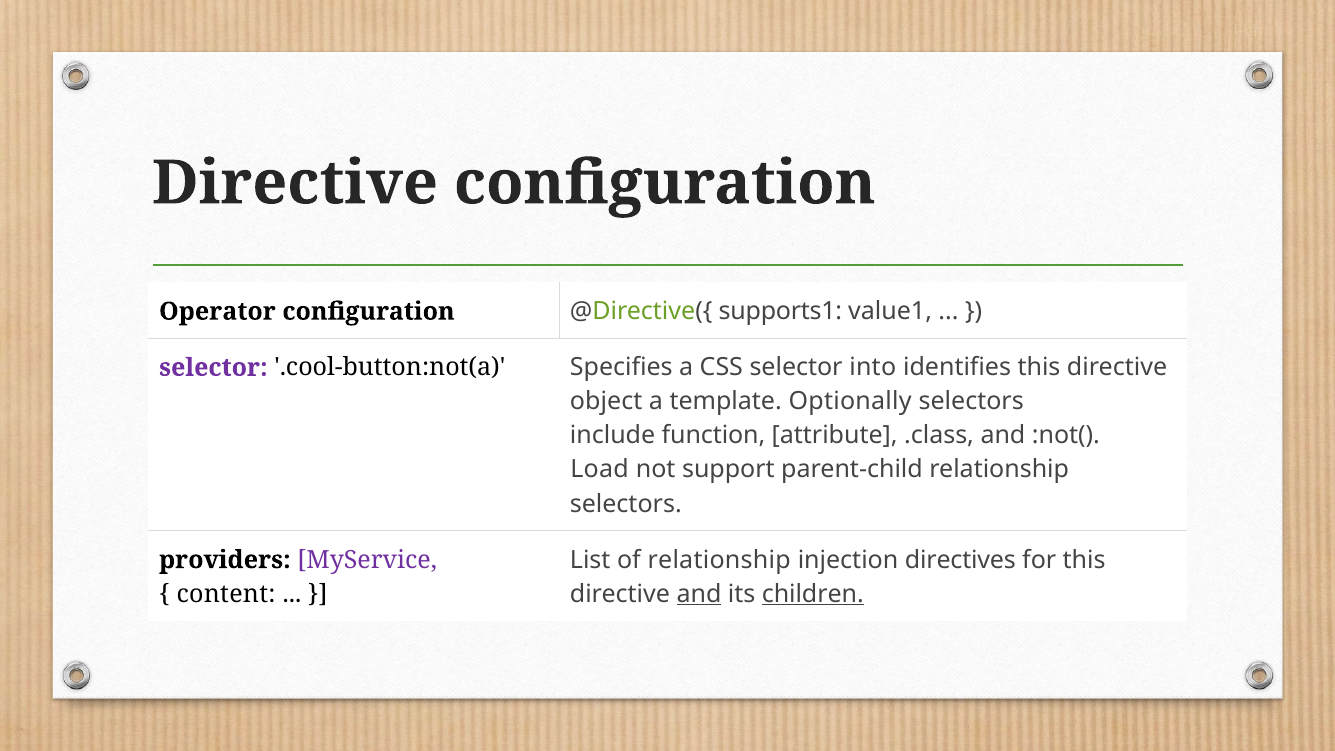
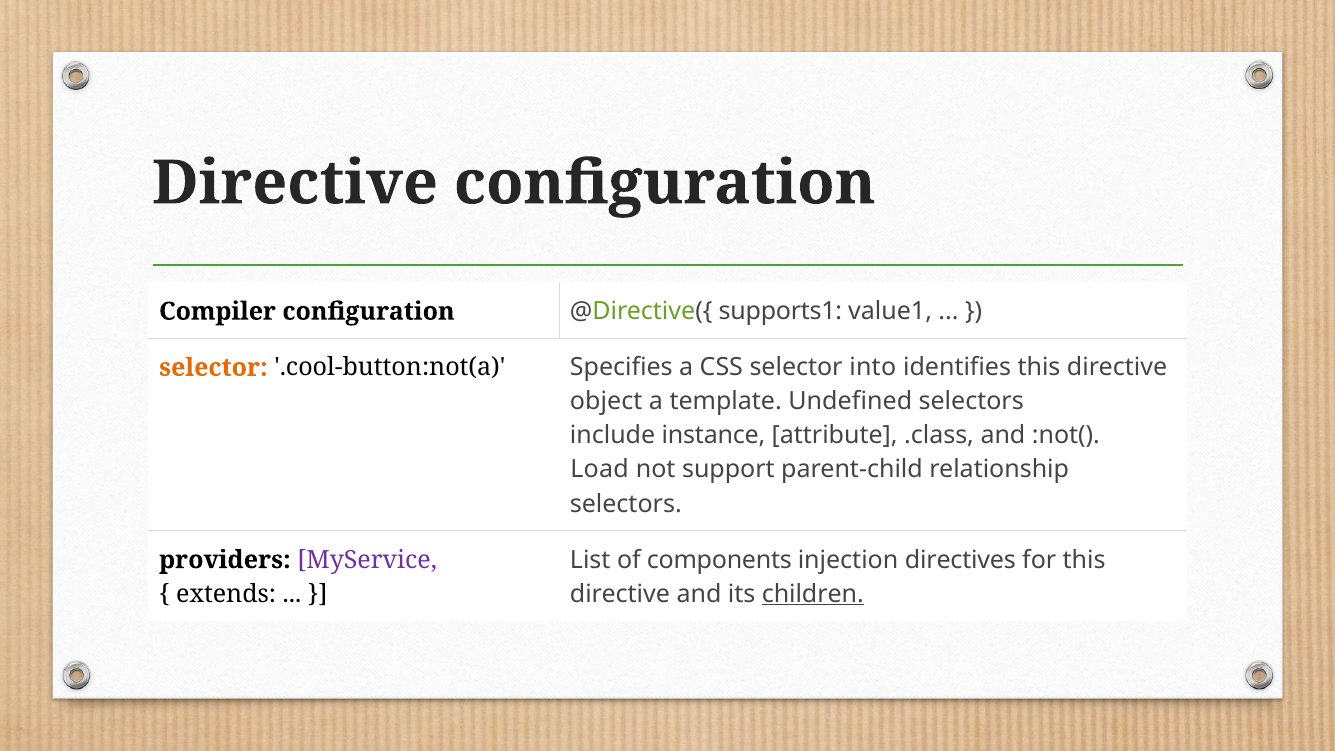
Operator: Operator -> Compiler (218, 311)
selector colour: purple -> orange (213, 367)
Optionally: Optionally -> Undefined (850, 402)
function: function -> instance (714, 436)
of relationship: relationship -> components (719, 560)
content: content -> extends (226, 594)
and underline: present -> none (699, 594)
